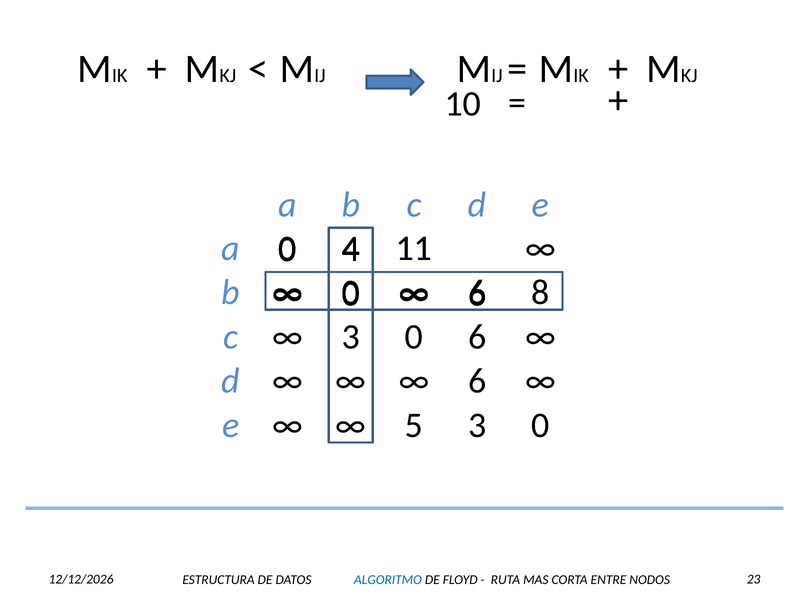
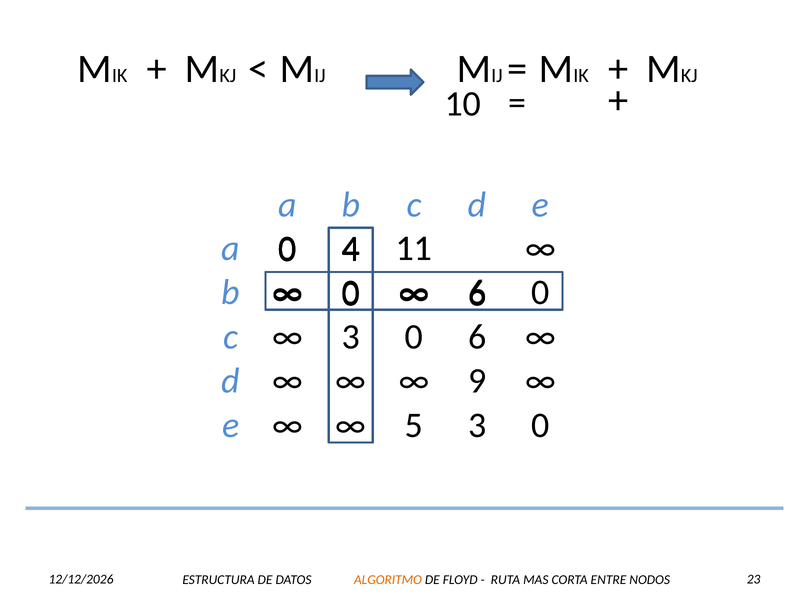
8: 8 -> 0 (540, 292)
6: 6 -> 9 (477, 381)
ALGORITMO colour: blue -> orange (388, 579)
